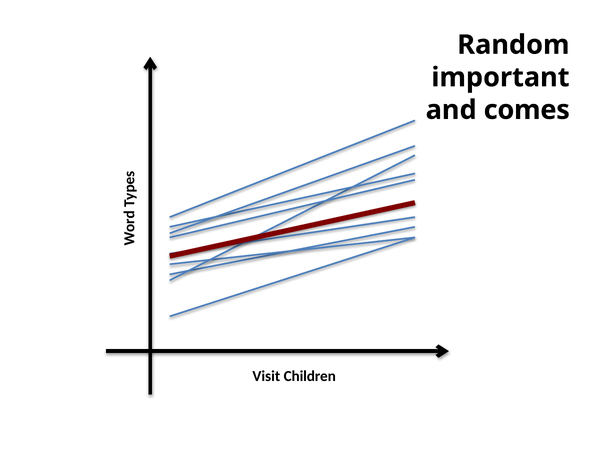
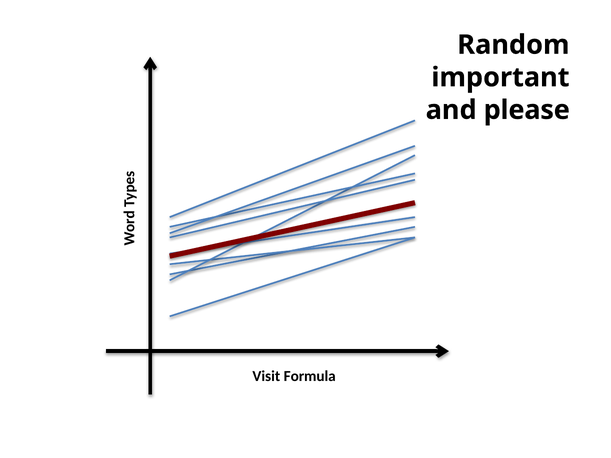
comes: comes -> please (527, 110)
Children: Children -> Formula (310, 376)
